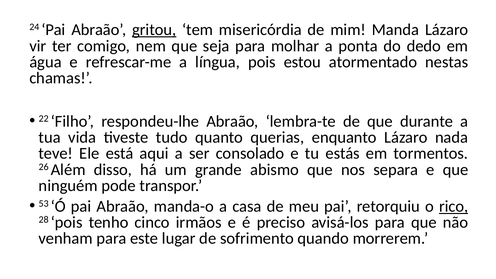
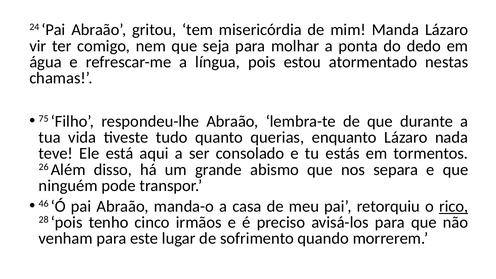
gritou underline: present -> none (154, 30)
22: 22 -> 75 (44, 119)
53: 53 -> 46 (44, 204)
